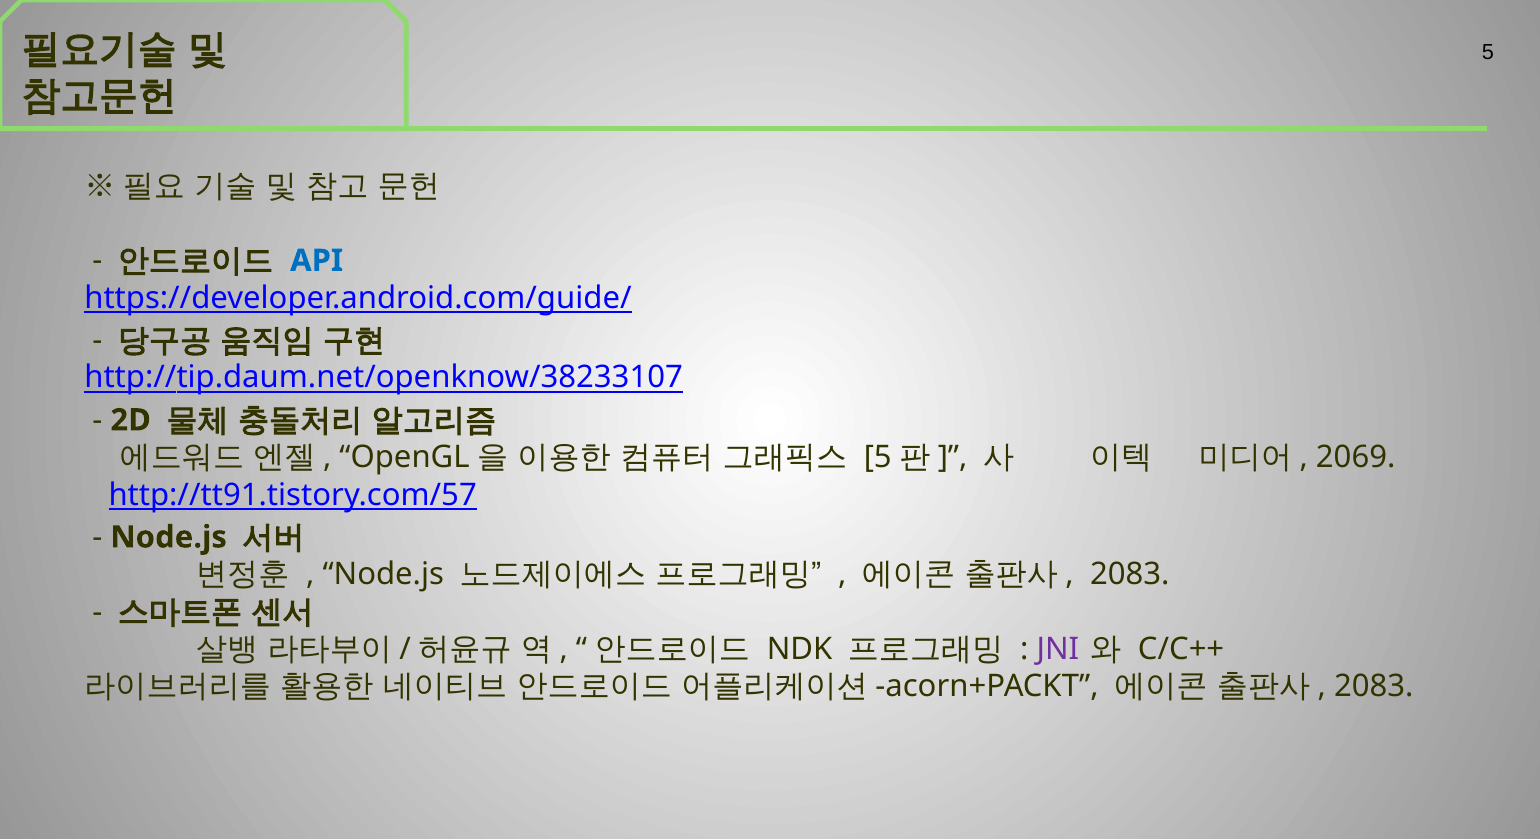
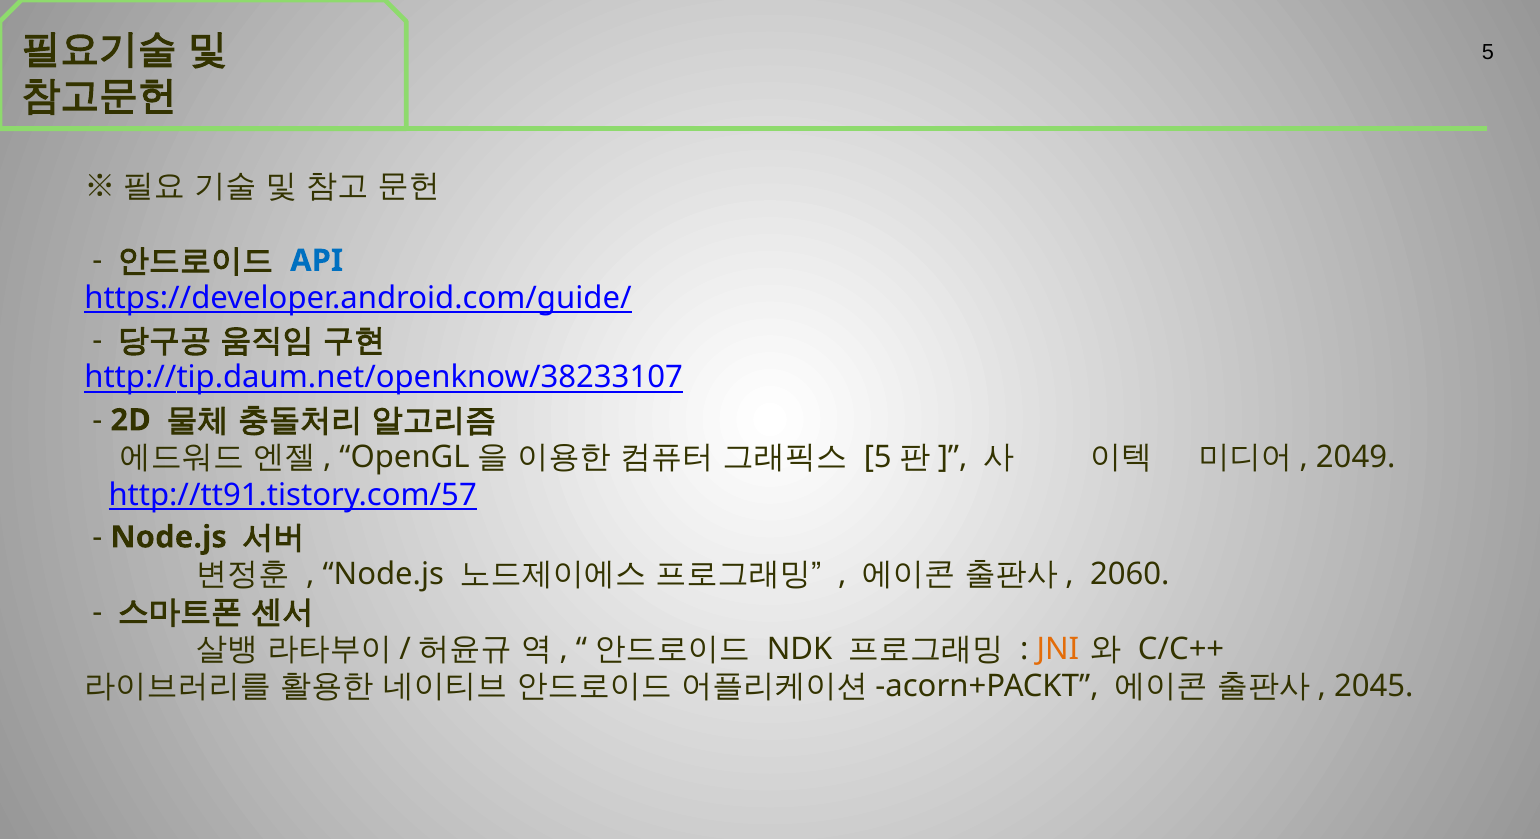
2069: 2069 -> 2049 (1356, 457)
2083: 2083 -> 2060 (1130, 574)
JNI colour: purple -> orange (1058, 649)
2083: 2083 -> 2045 (1374, 686)
